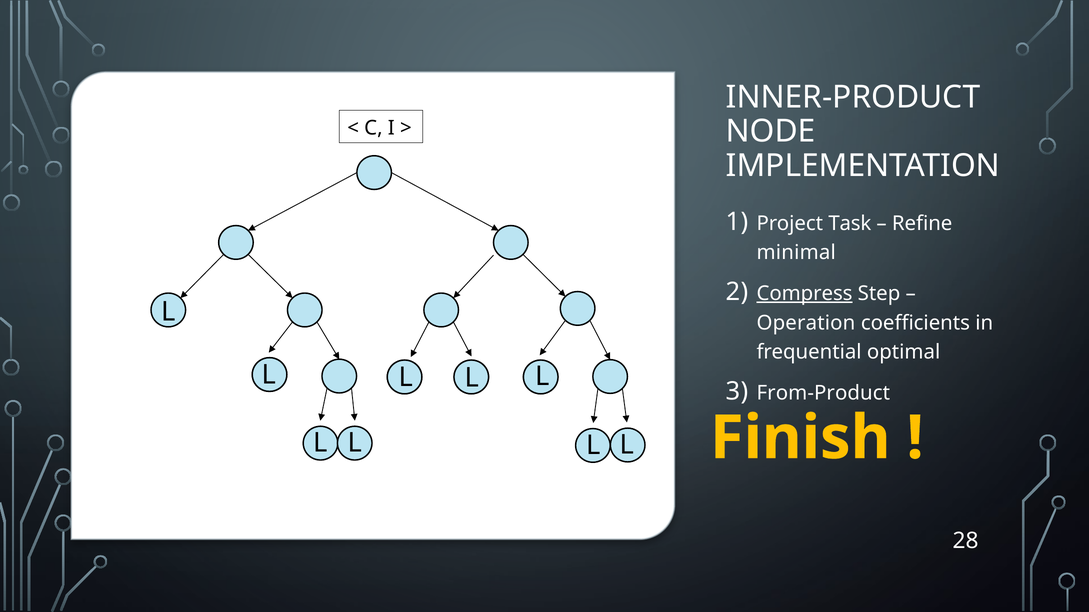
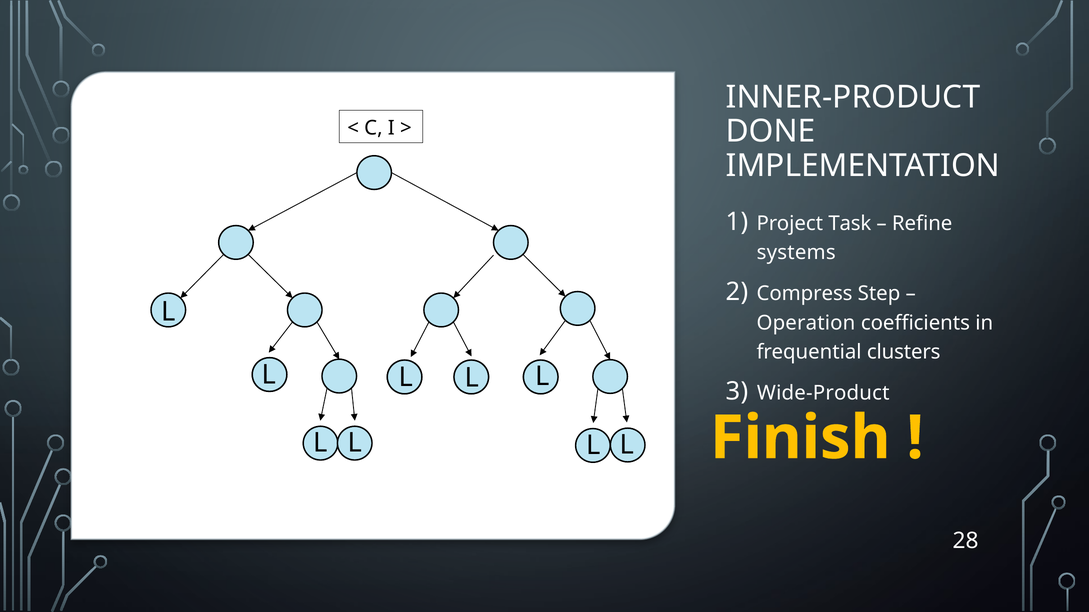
NODE: NODE -> DONE (771, 132)
minimal: minimal -> systems (796, 253)
Compress underline: present -> none (805, 294)
optimal: optimal -> clusters (904, 352)
From-Product: From-Product -> Wide-Product (823, 393)
